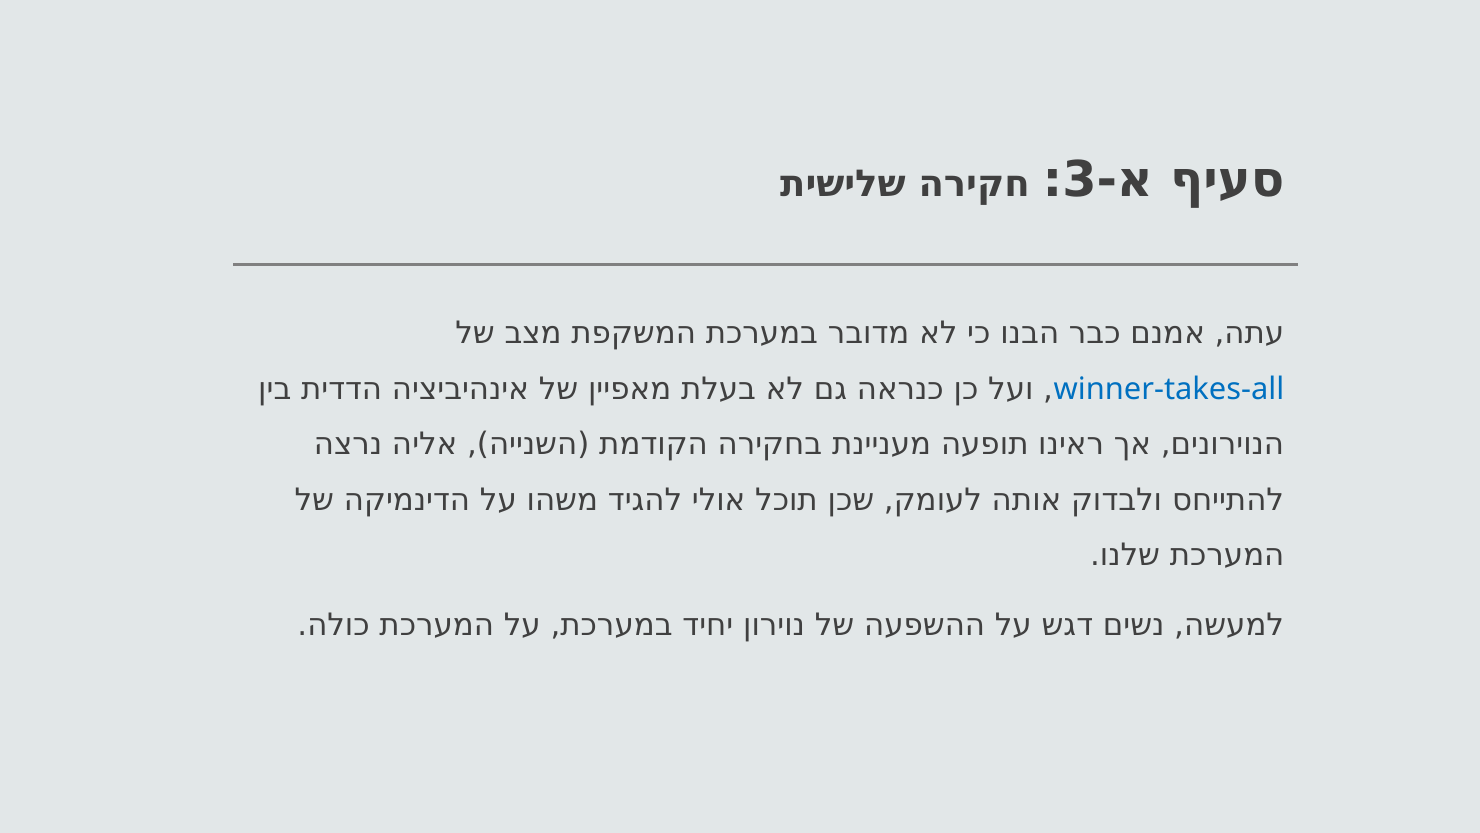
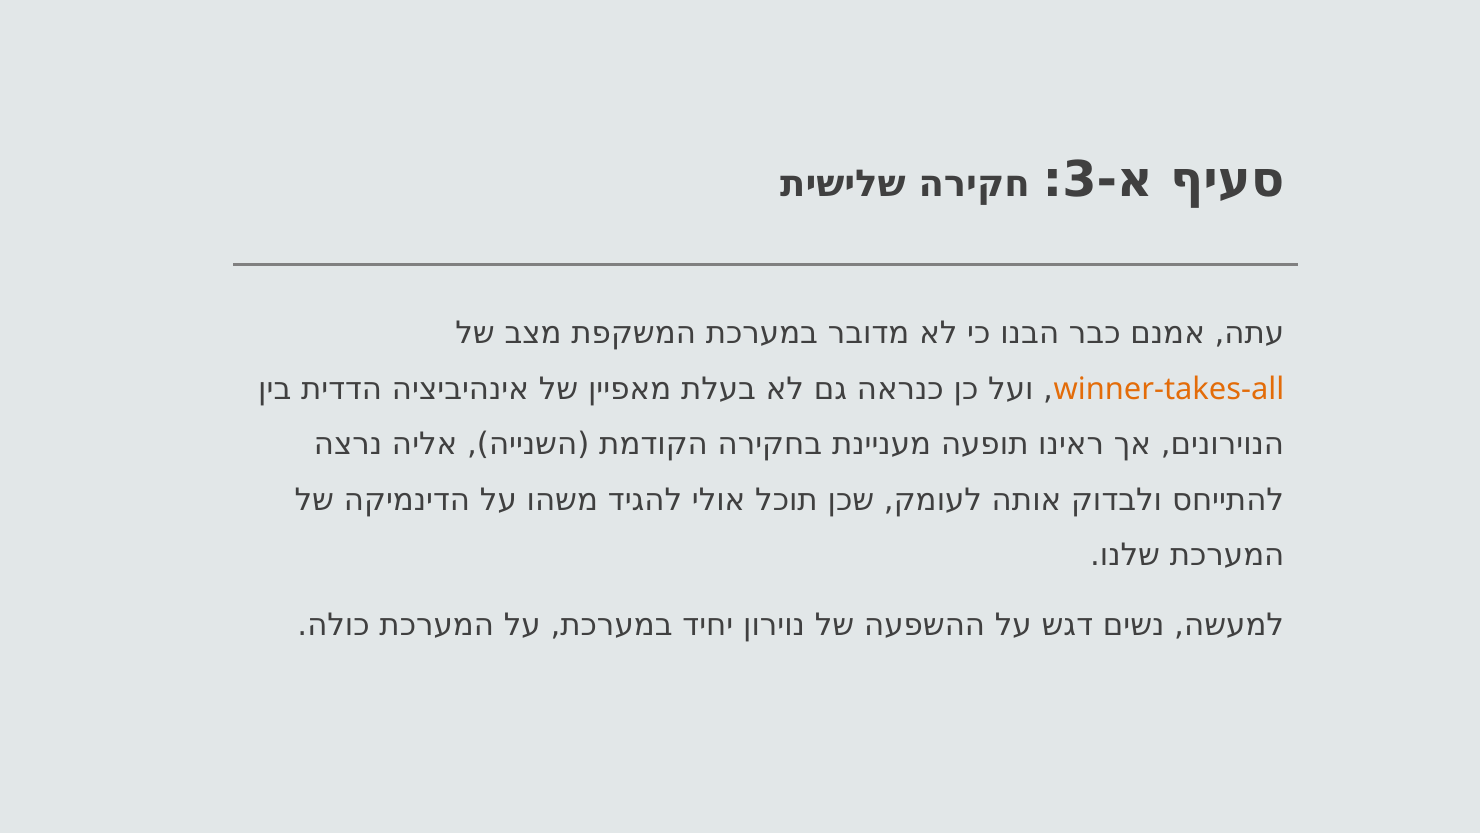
winner-takes-all colour: blue -> orange (1169, 389)
